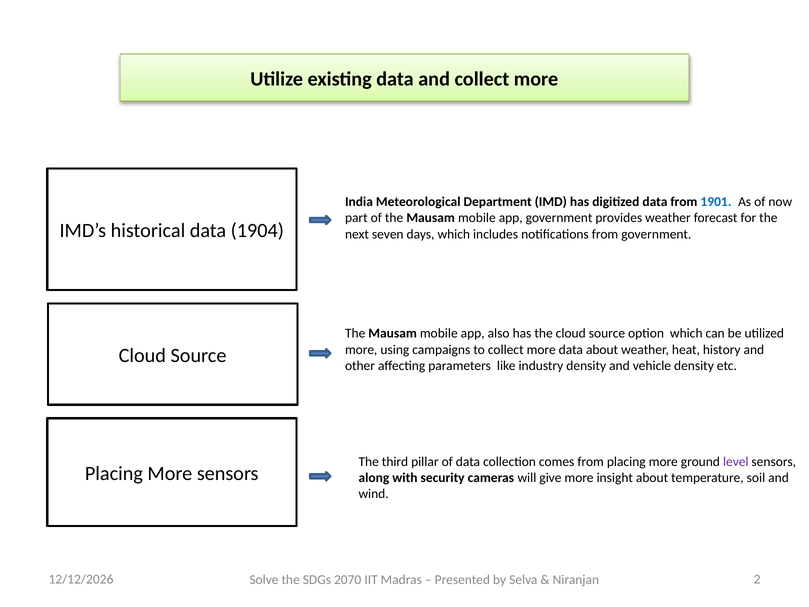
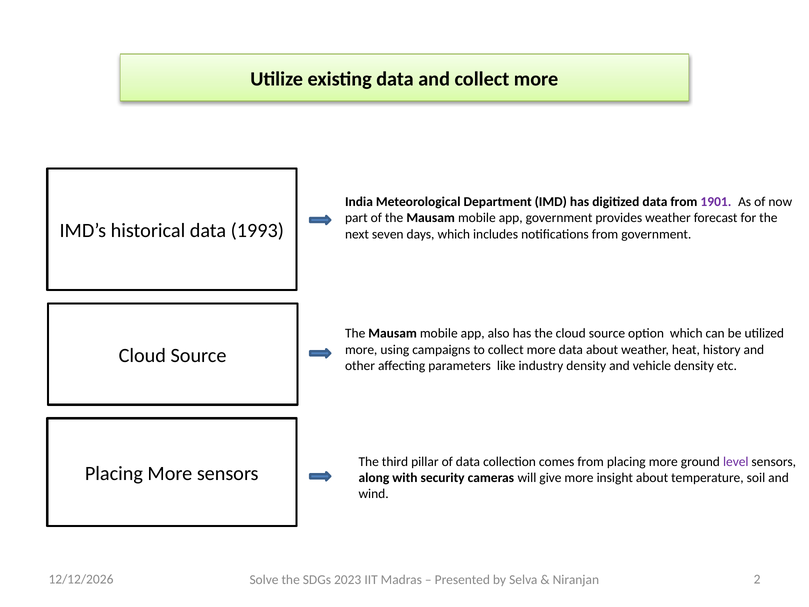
1901 colour: blue -> purple (716, 202)
1904: 1904 -> 1993 (257, 231)
2070: 2070 -> 2023 (348, 579)
